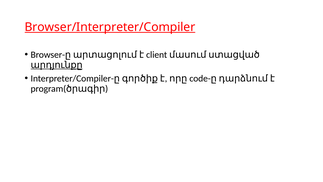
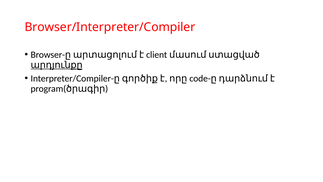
Browser/Interpreter/Compiler underline: present -> none (110, 27)
